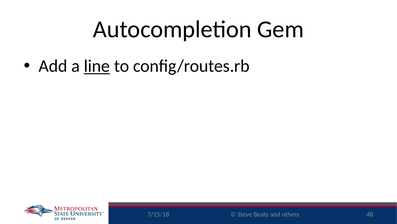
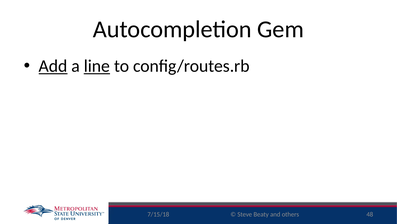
Add underline: none -> present (53, 66)
